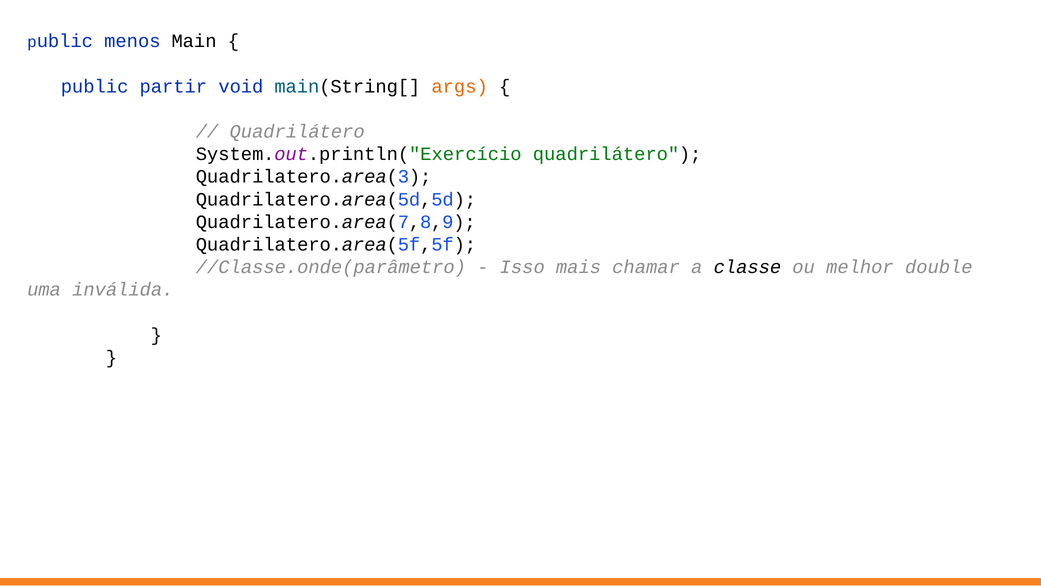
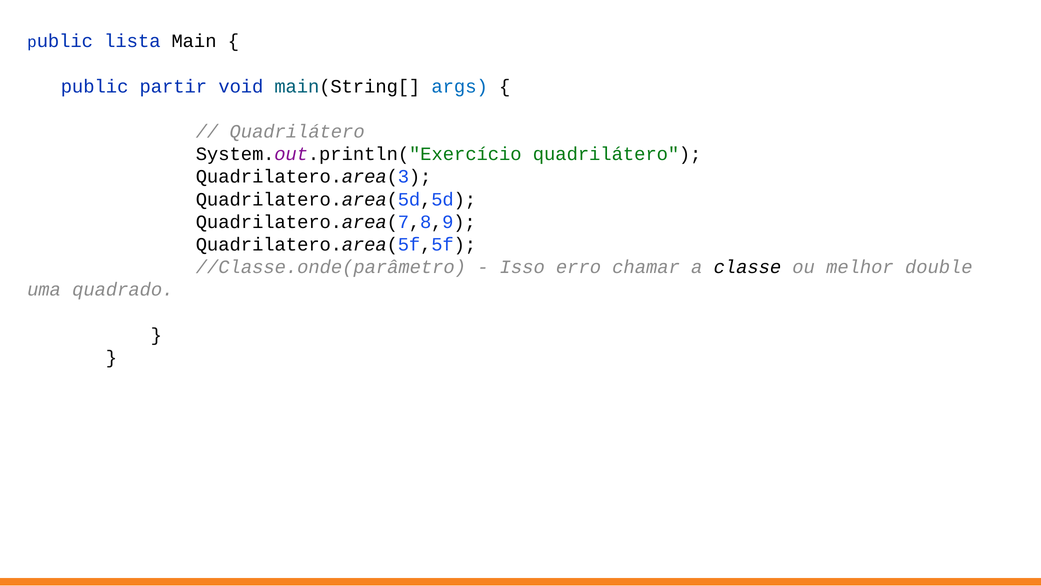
menos: menos -> lista (132, 41)
args colour: orange -> blue (460, 86)
mais: mais -> erro (579, 267)
inválida: inválida -> quadrado (123, 289)
